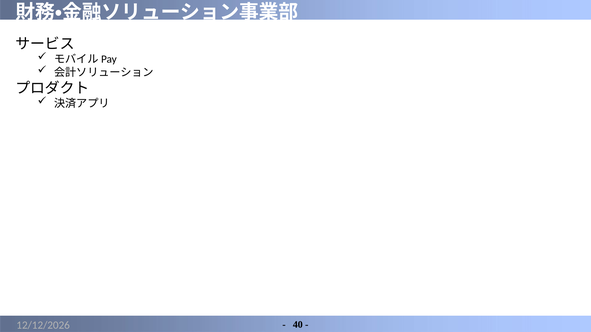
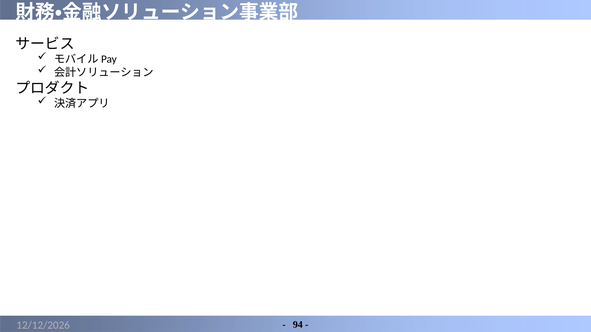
40: 40 -> 94 (298, 325)
